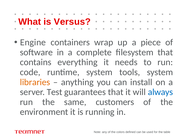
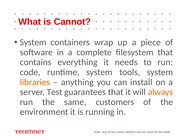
Versus: Versus -> Cannot (72, 22)
Engine: Engine -> System (33, 43)
always colour: blue -> orange (160, 93)
